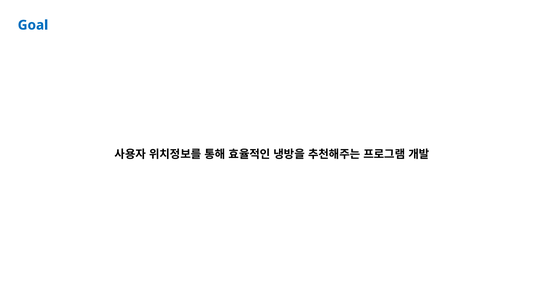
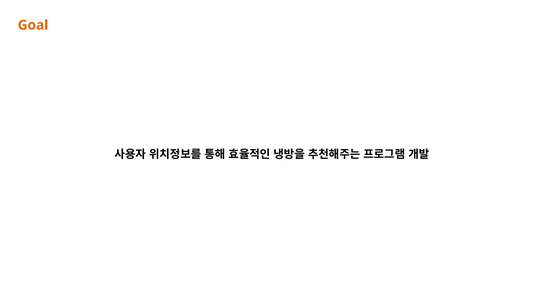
Goal colour: blue -> orange (33, 25)
